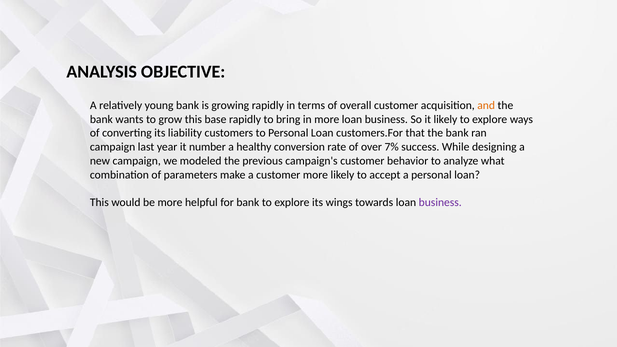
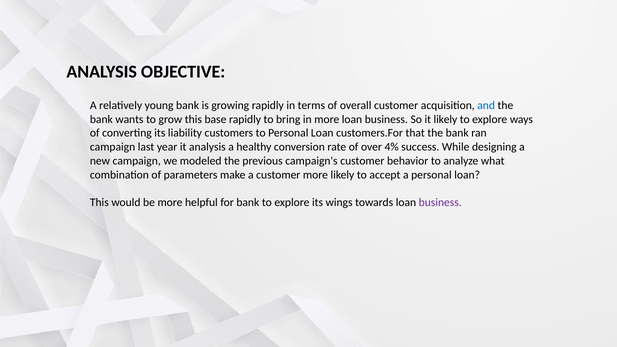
and colour: orange -> blue (486, 105)
it number: number -> analysis (207, 147)
7%: 7% -> 4% (392, 147)
